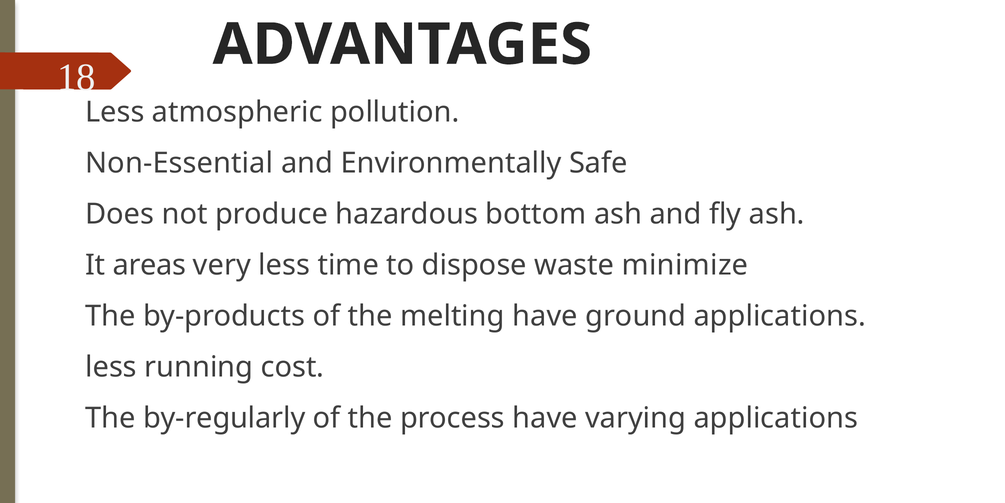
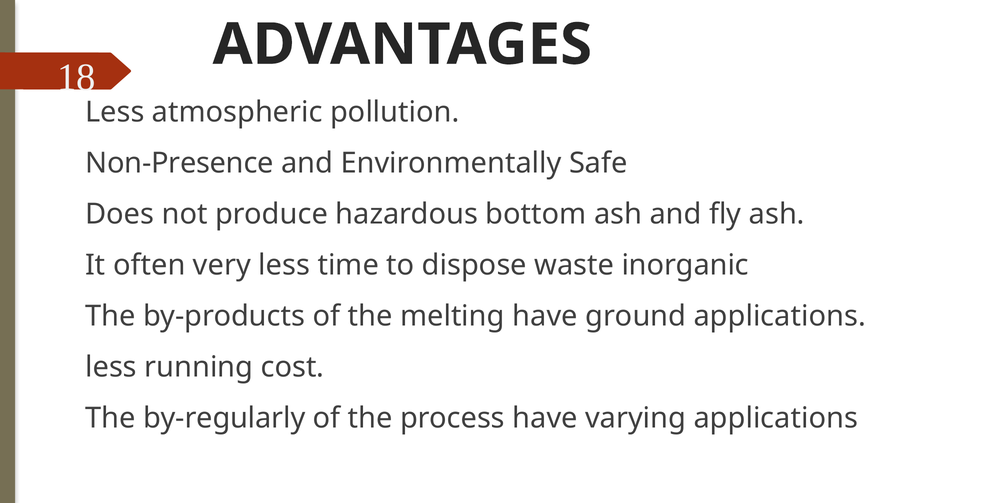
Non-Essential: Non-Essential -> Non-Presence (179, 163)
areas: areas -> often (149, 265)
minimize: minimize -> inorganic (685, 265)
